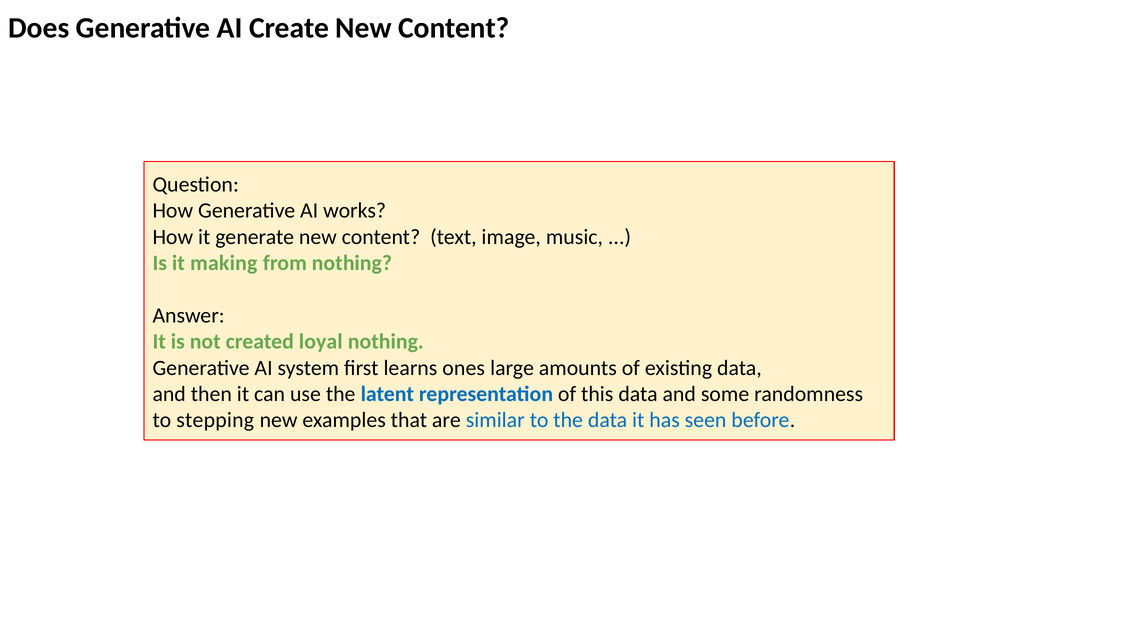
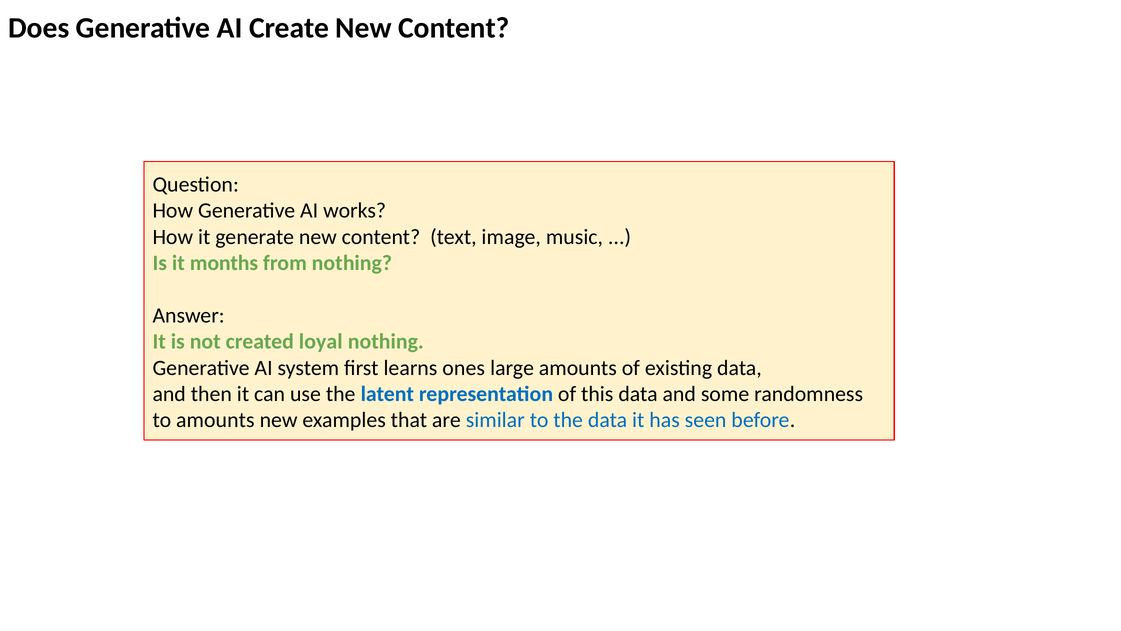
making: making -> months (224, 263)
to stepping: stepping -> amounts (215, 420)
